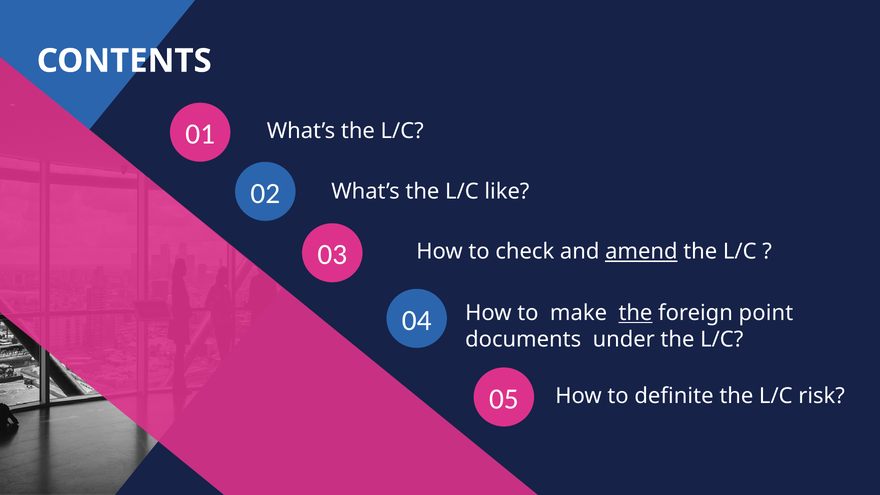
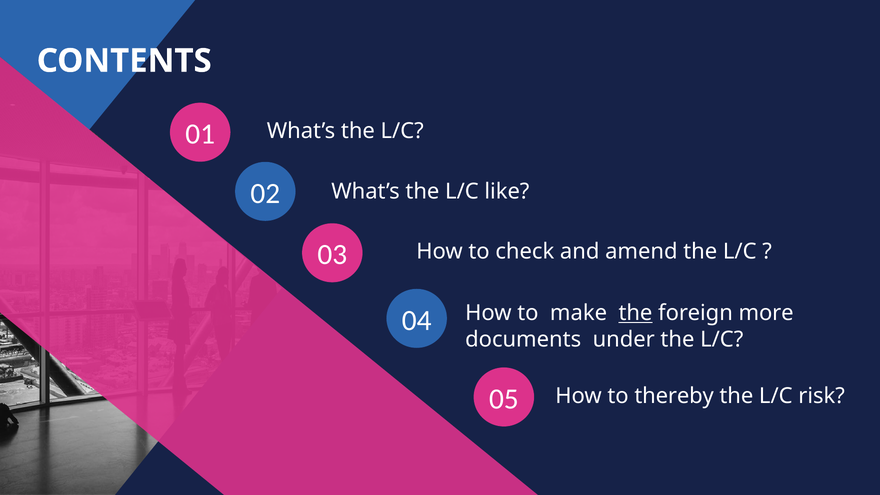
amend underline: present -> none (641, 252)
point: point -> more (766, 313)
definite: definite -> thereby (674, 396)
